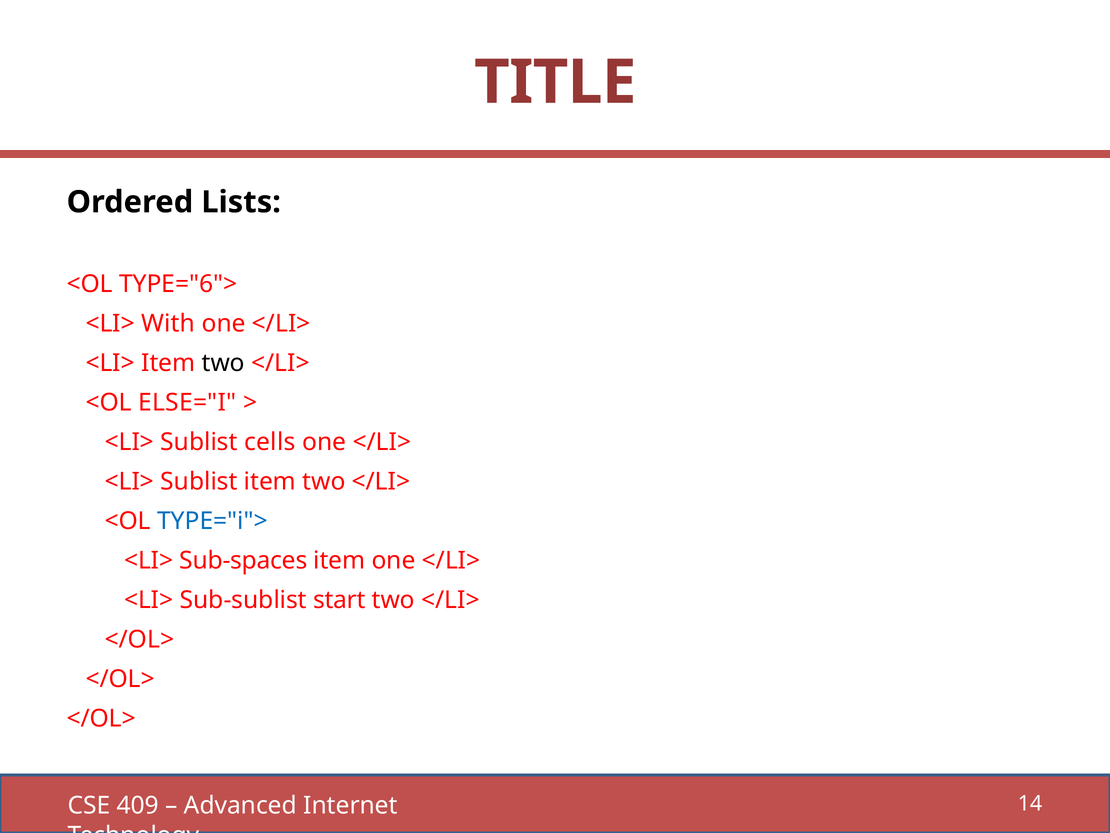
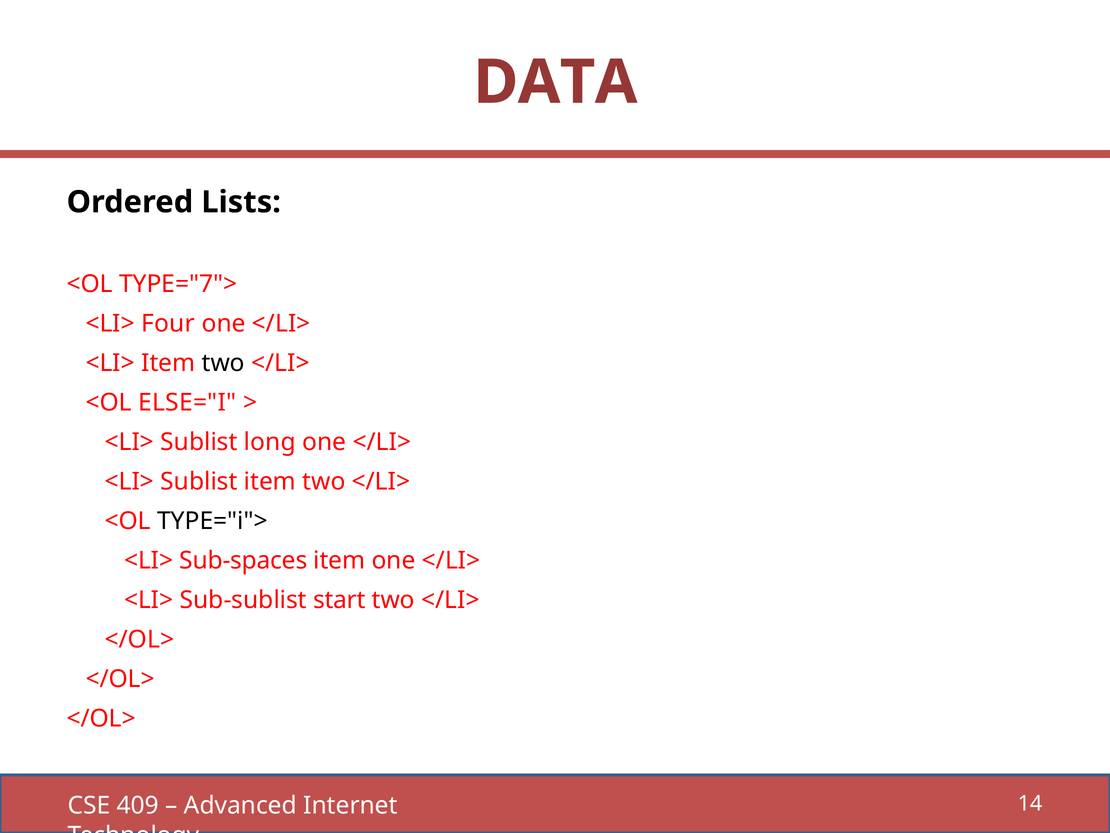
TITLE: TITLE -> DATA (555, 82)
TYPE="6">: TYPE="6"> -> TYPE="7"> (178, 284)
With: With -> Four (168, 324)
cells: cells -> long (270, 442)
TYPE="i"> colour: blue -> black (213, 521)
